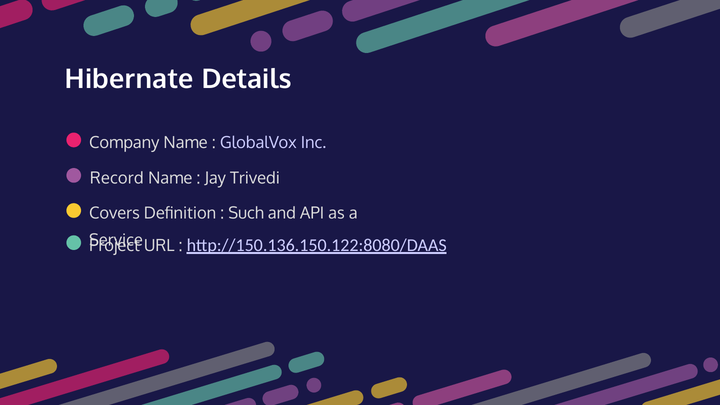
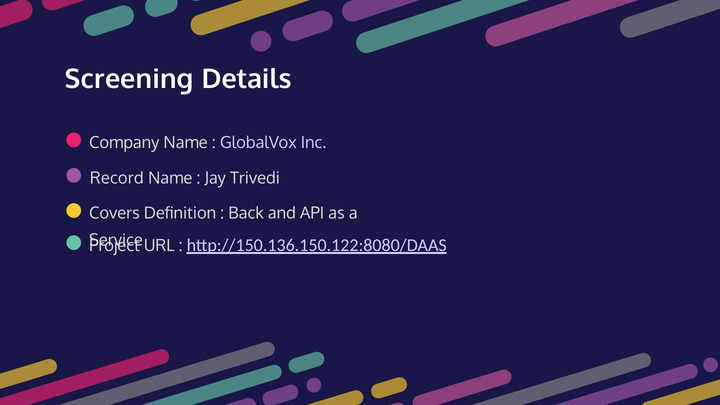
Hibernate: Hibernate -> Screening (129, 79)
Such: Such -> Back (246, 213)
